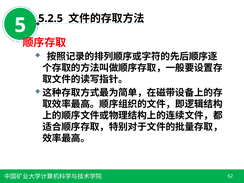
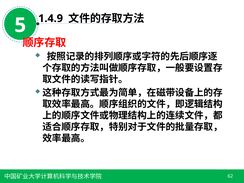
5.2.5: 5.2.5 -> 1.4.9 (51, 18)
